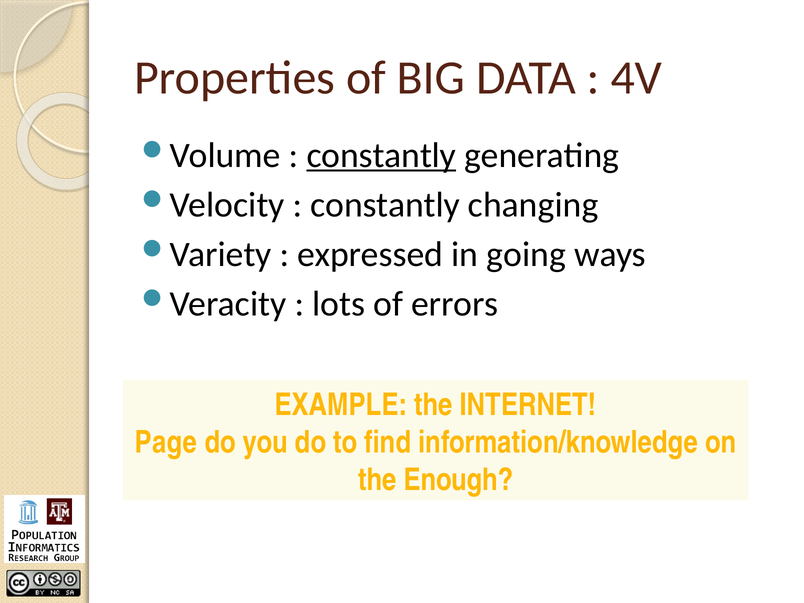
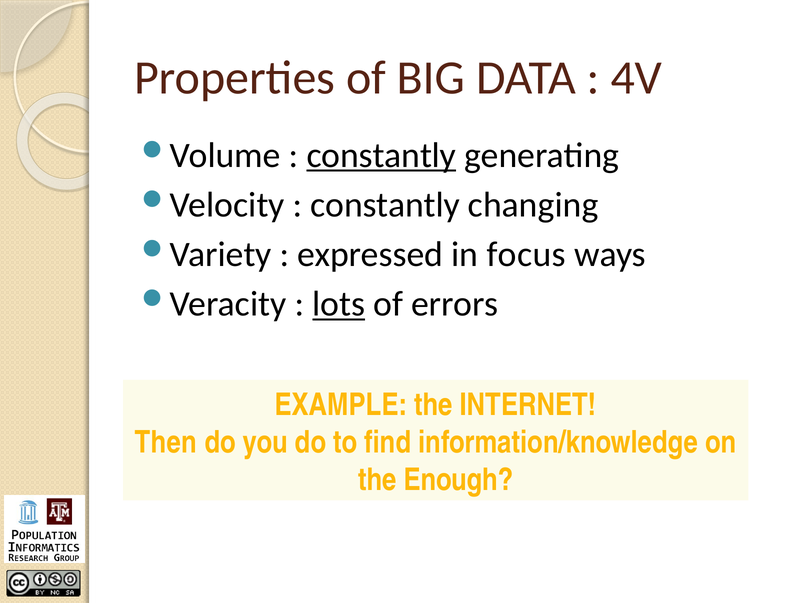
going: going -> focus (526, 254)
lots underline: none -> present (339, 304)
Page: Page -> Then (166, 442)
